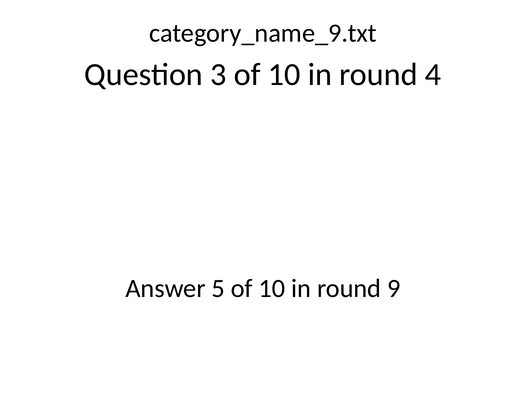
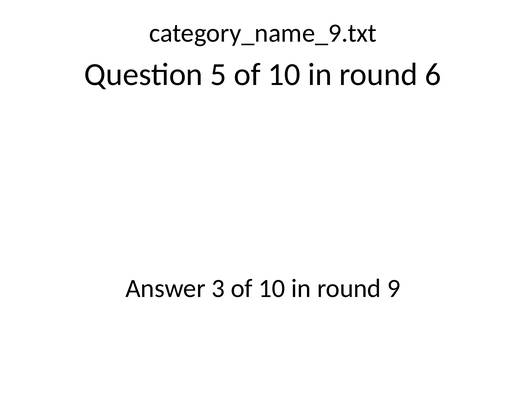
3: 3 -> 5 (218, 74)
4: 4 -> 6 (433, 74)
5: 5 -> 3 (218, 289)
